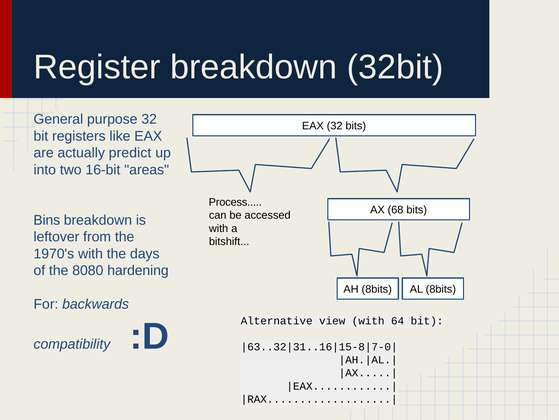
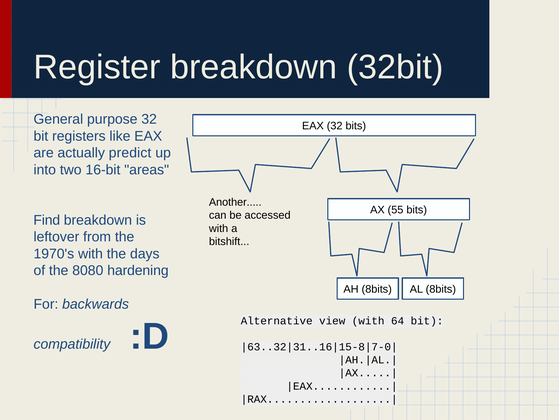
Process: Process -> Another (235, 202)
68: 68 -> 55 (396, 210)
Bins: Bins -> Find (47, 220)
